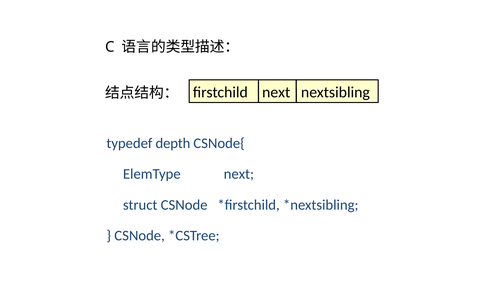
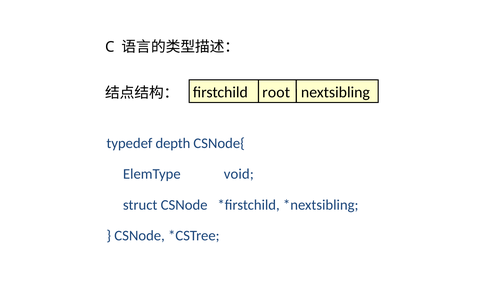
firstchild next: next -> root (276, 92)
ElemType next: next -> void (239, 174)
